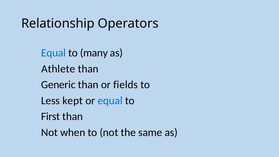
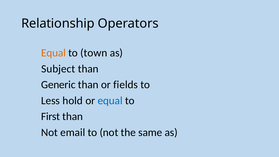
Equal colour: blue -> orange (53, 53)
many: many -> town (94, 53)
Athlete: Athlete -> Subject (58, 69)
kept: kept -> hold (73, 101)
when: when -> email (73, 132)
